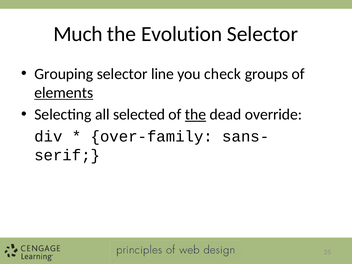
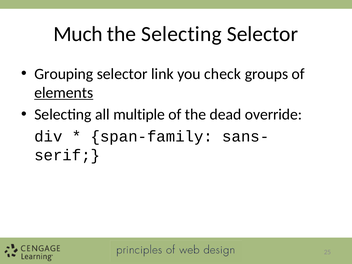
the Evolution: Evolution -> Selecting (181, 34)
line: line -> link (162, 74)
selected: selected -> multiple (139, 115)
the underline: present -> none (196, 115)
over-family: over-family -> span-family (152, 136)
